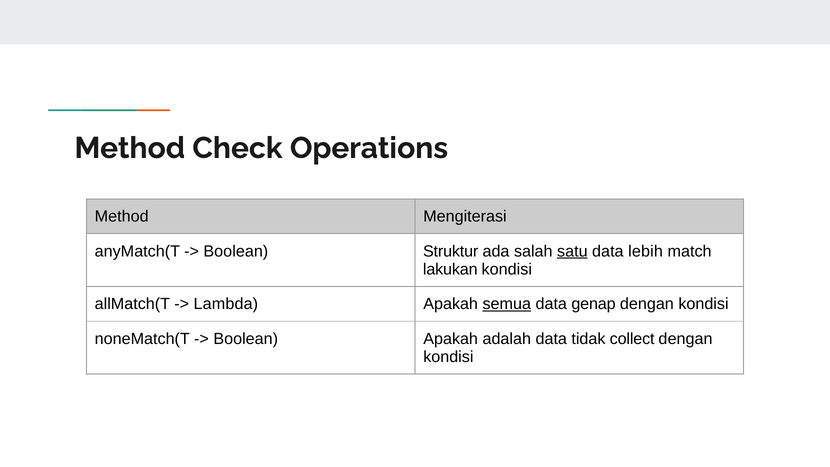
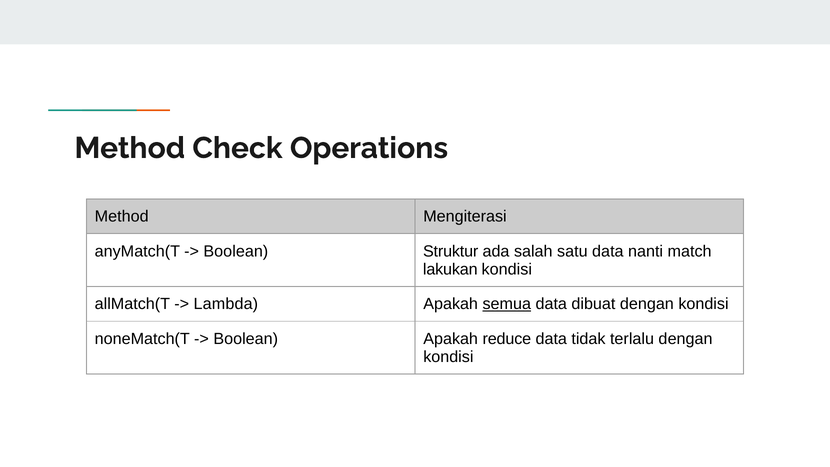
satu underline: present -> none (572, 251)
lebih: lebih -> nanti (646, 251)
genap: genap -> dibuat (593, 304)
adalah: adalah -> reduce (507, 339)
collect: collect -> terlalu (632, 339)
